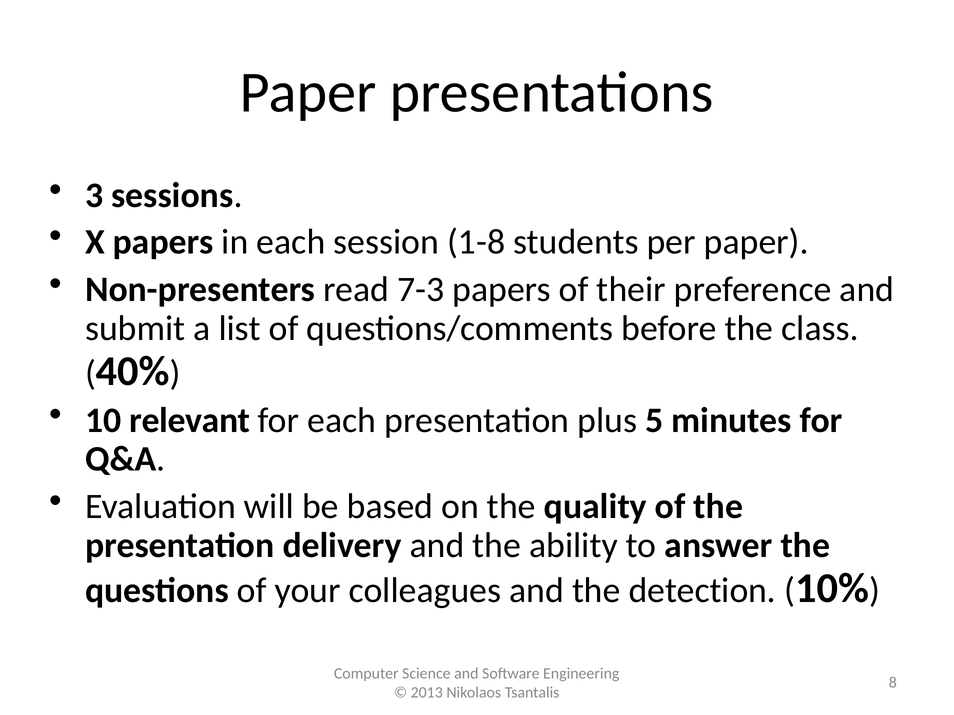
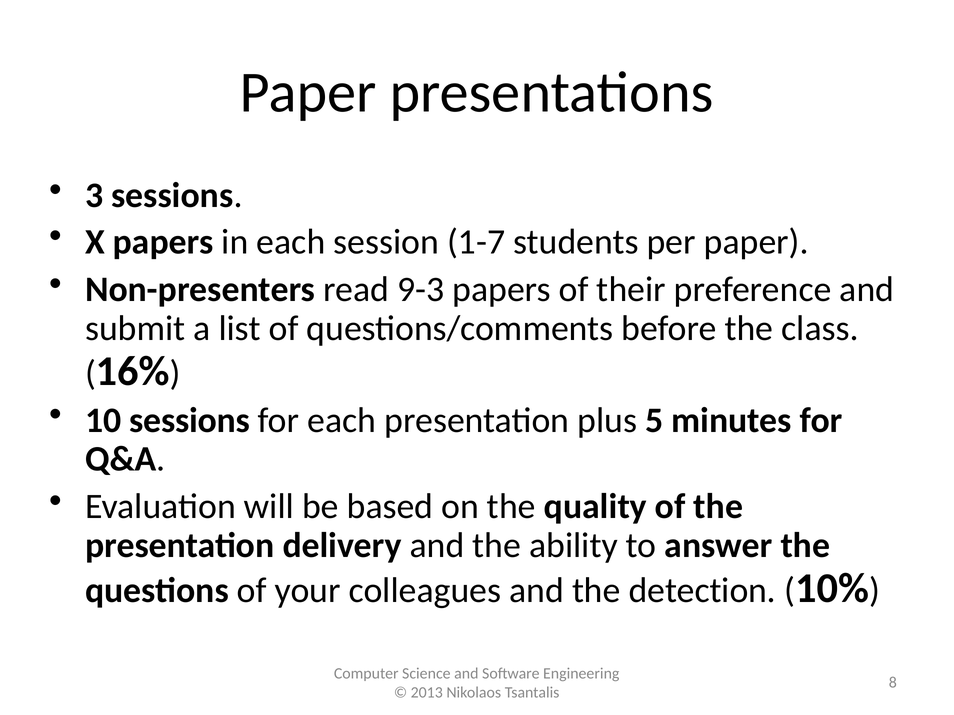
1-8: 1-8 -> 1-7 (476, 242)
7-3: 7-3 -> 9-3 (421, 290)
40%: 40% -> 16% (133, 372)
10 relevant: relevant -> sessions (190, 421)
